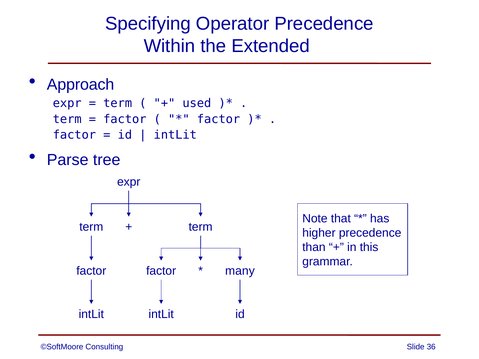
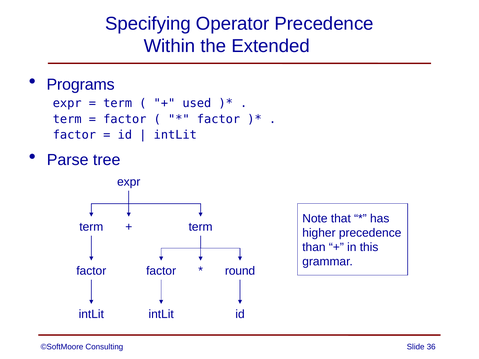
Approach: Approach -> Programs (81, 85)
many: many -> round (240, 271)
